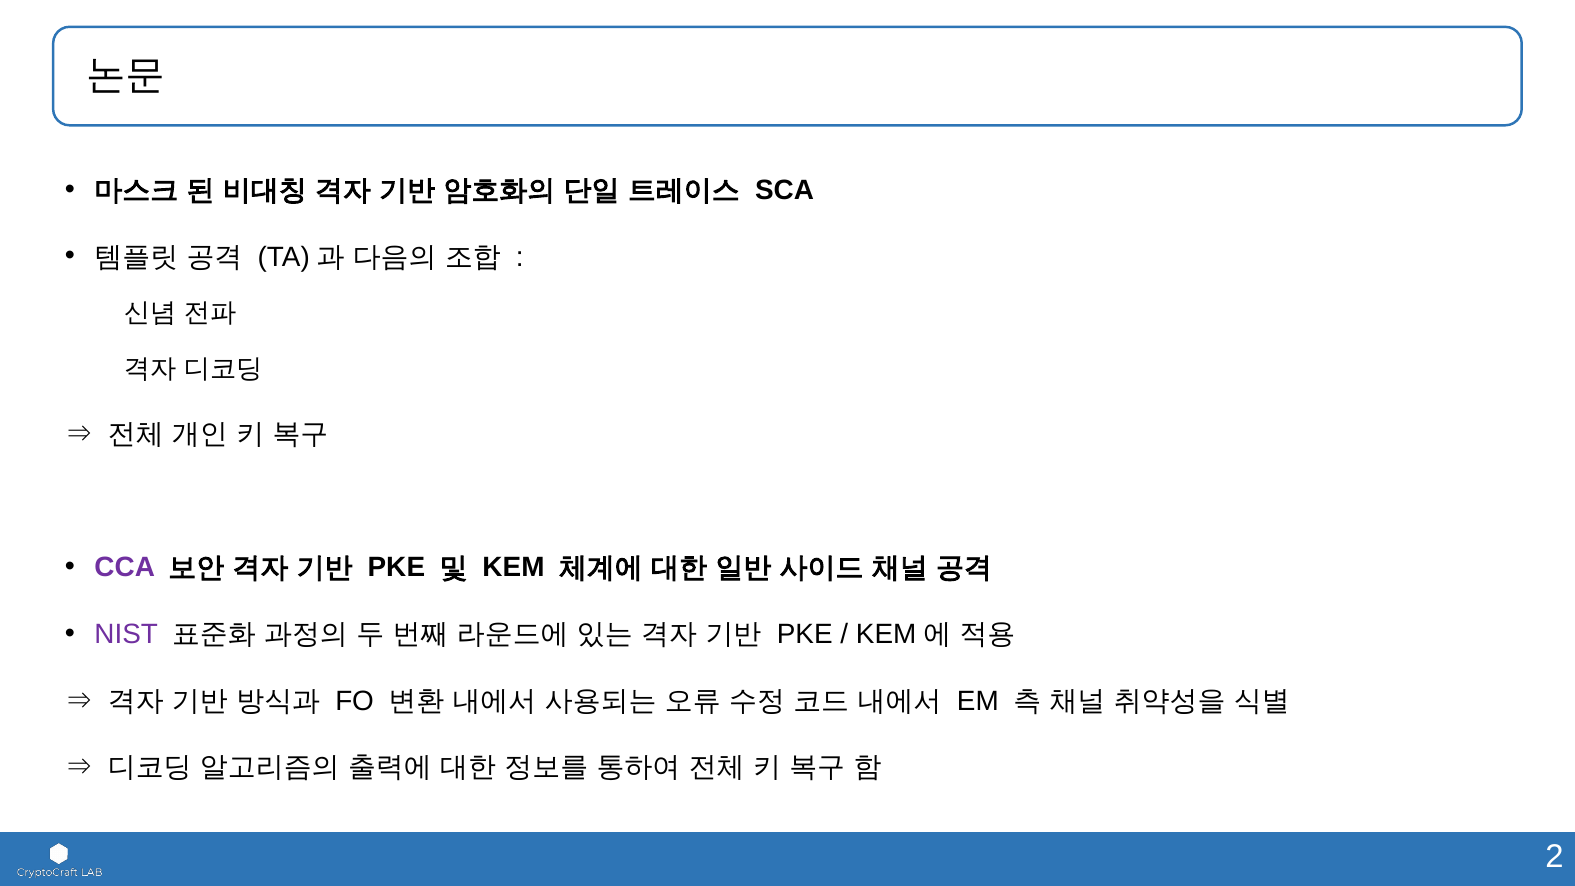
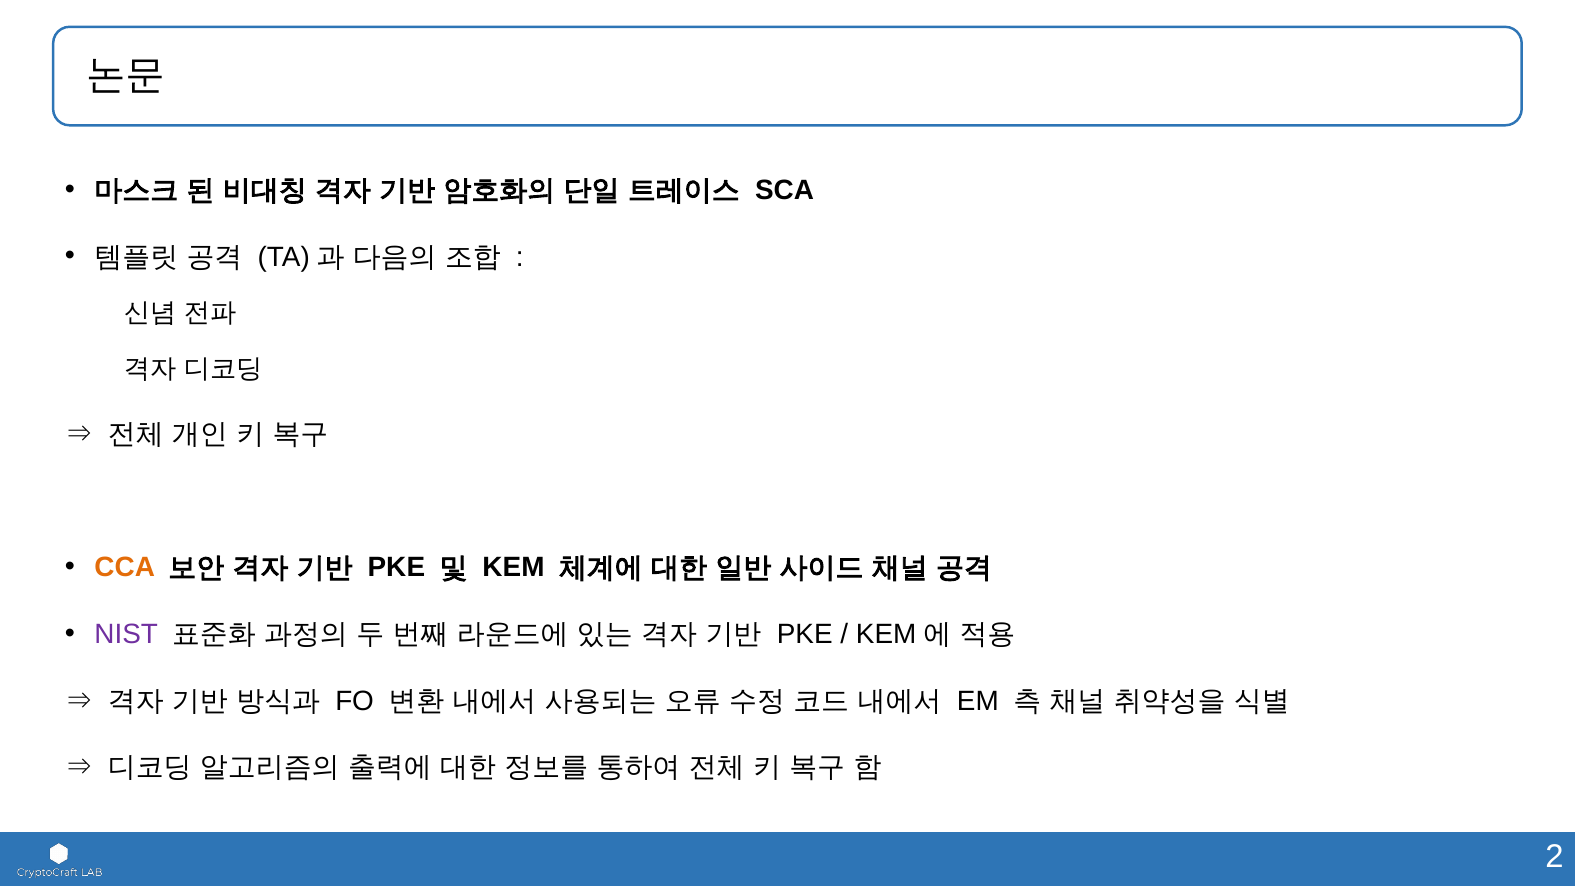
CCA colour: purple -> orange (125, 568)
